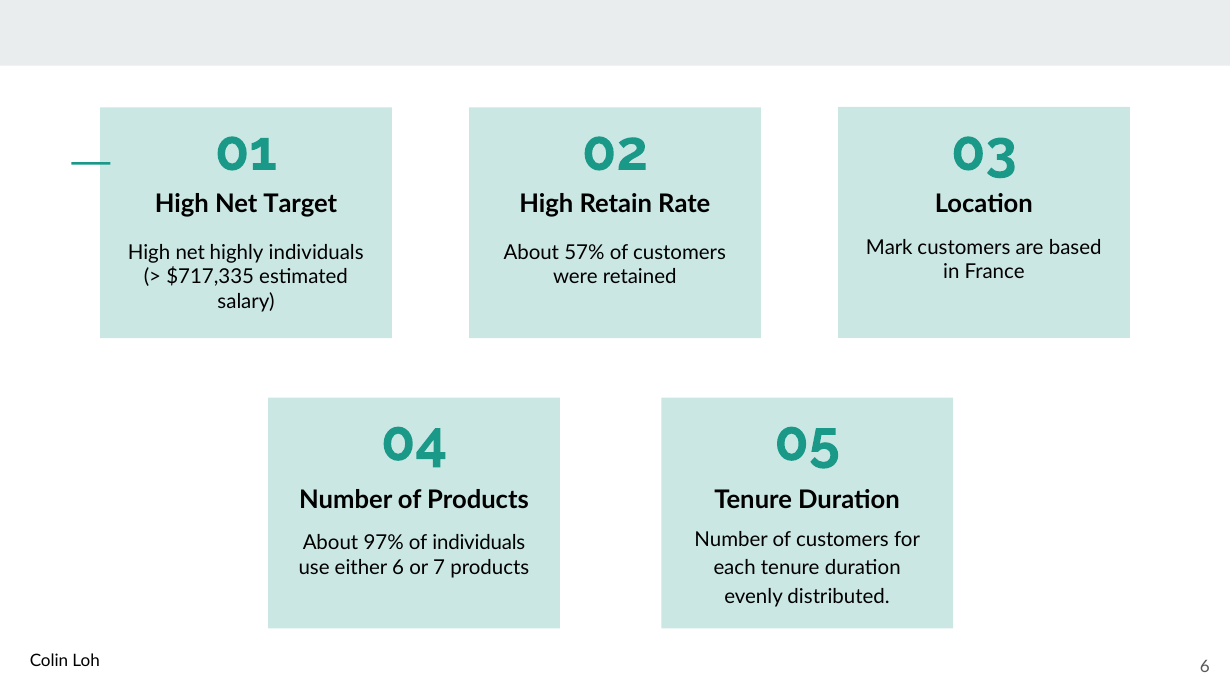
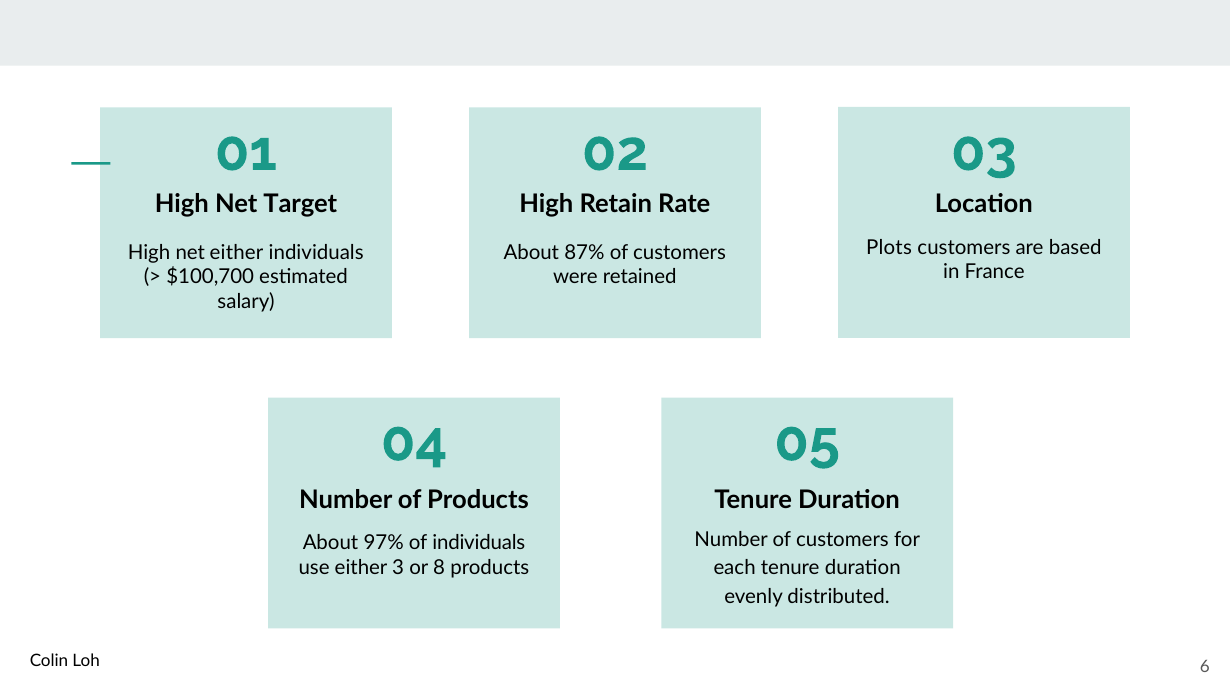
Mark: Mark -> Plots (889, 247)
net highly: highly -> either (237, 252)
57%: 57% -> 87% (584, 252)
$717,335: $717,335 -> $100,700 (210, 277)
either 6: 6 -> 3 (398, 567)
7: 7 -> 8 (439, 567)
